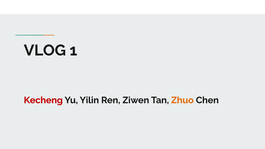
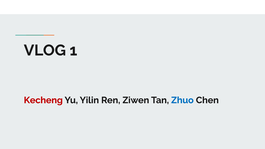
Zhuo colour: orange -> blue (182, 100)
